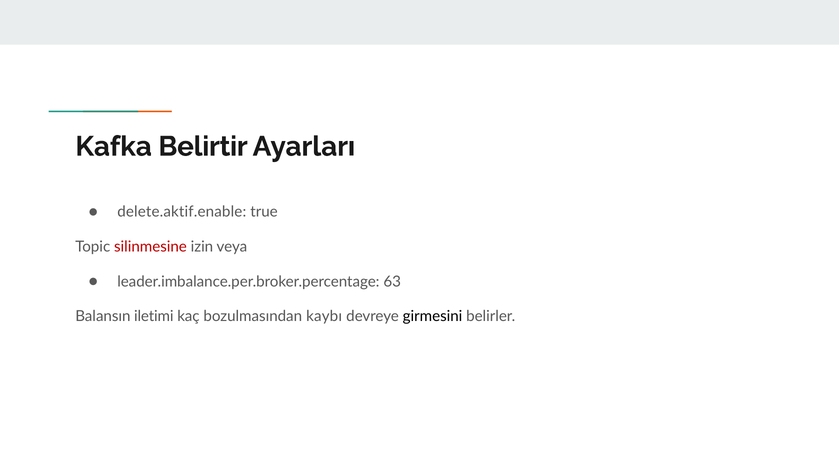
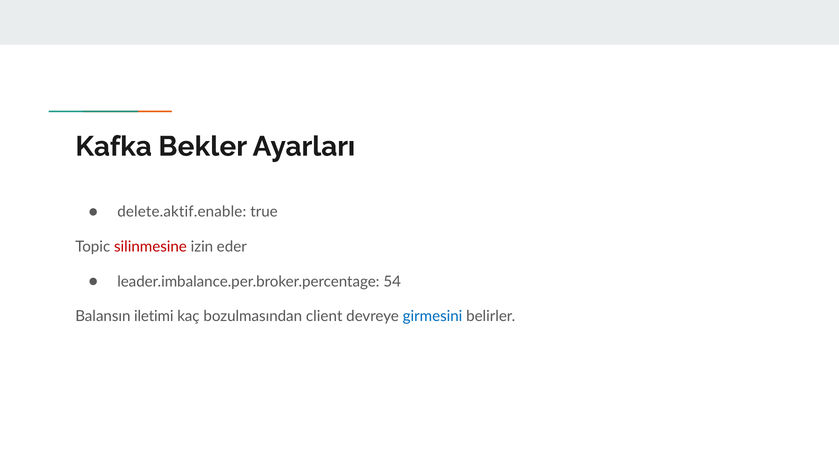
Belirtir: Belirtir -> Bekler (203, 146)
veya: veya -> eder (232, 247)
63: 63 -> 54 (392, 282)
kaybı: kaybı -> client (324, 316)
girmesini colour: black -> blue (433, 316)
